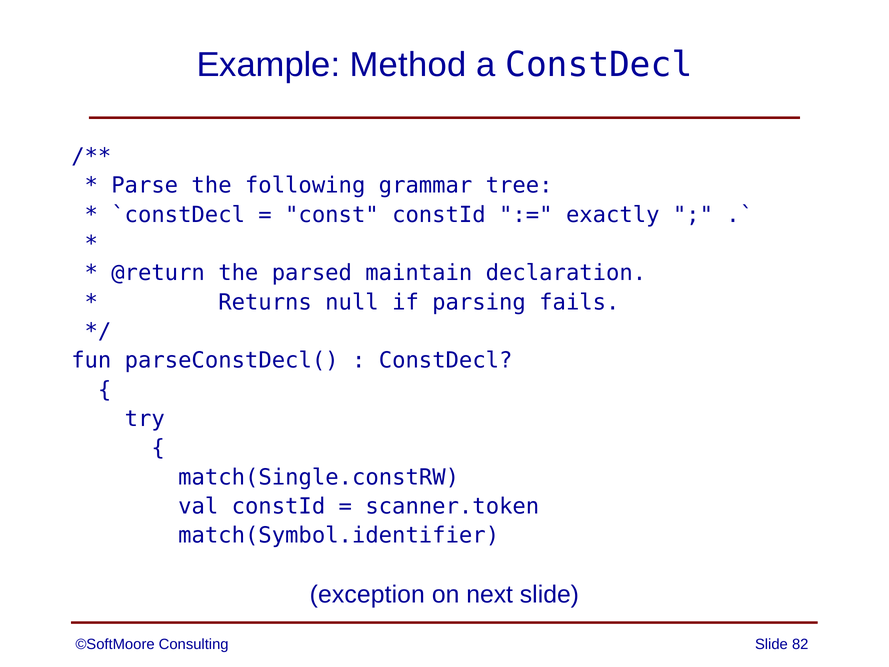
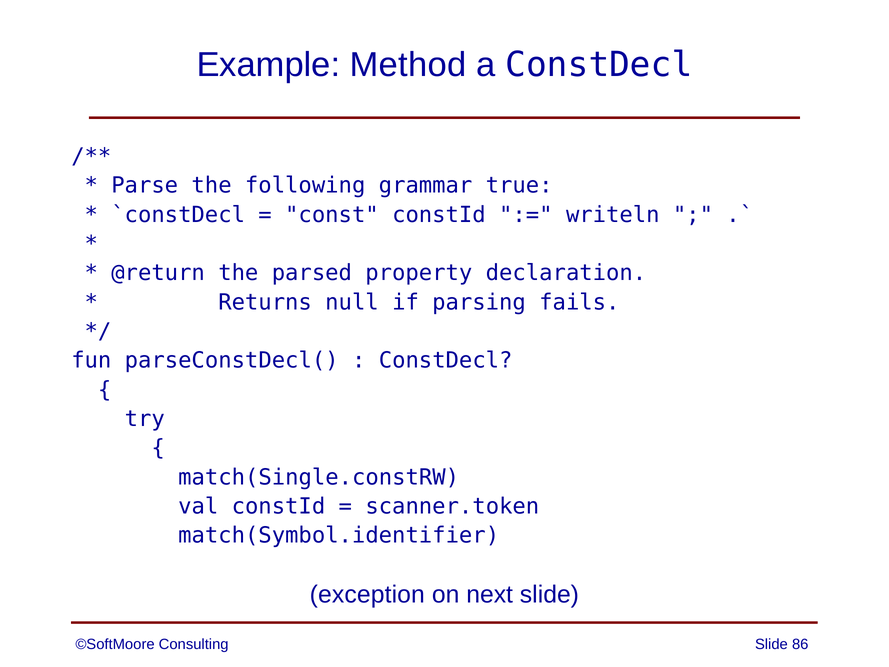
tree: tree -> true (519, 186)
exactly: exactly -> writeln (613, 215)
maintain: maintain -> property (419, 273)
82: 82 -> 86 (800, 644)
